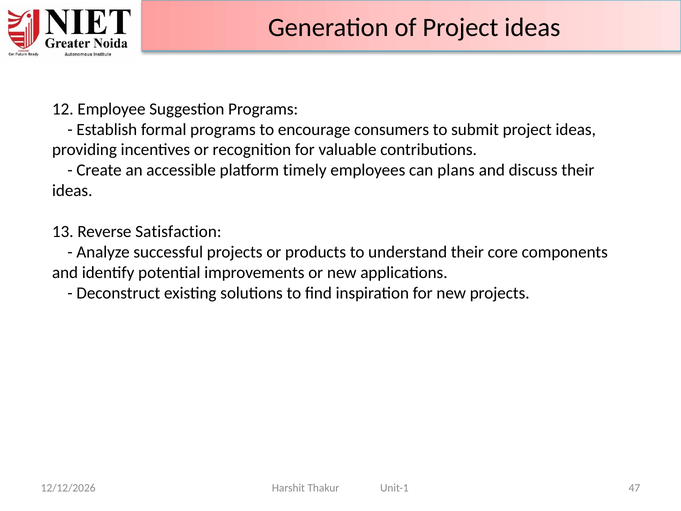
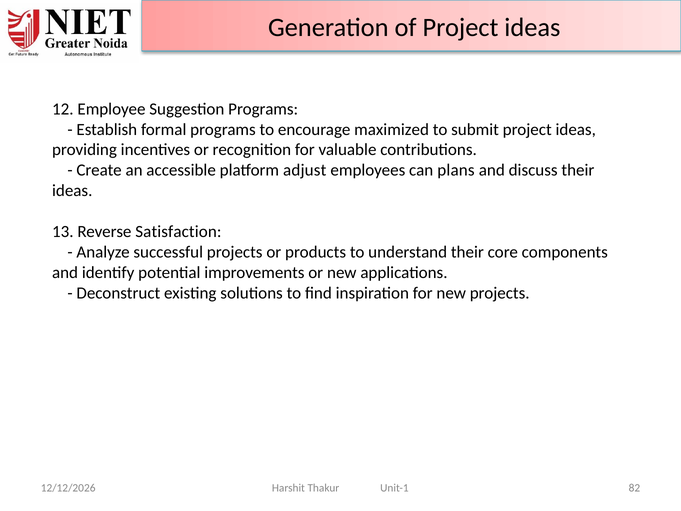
consumers: consumers -> maximized (392, 129)
timely: timely -> adjust (305, 170)
47: 47 -> 82 (634, 488)
